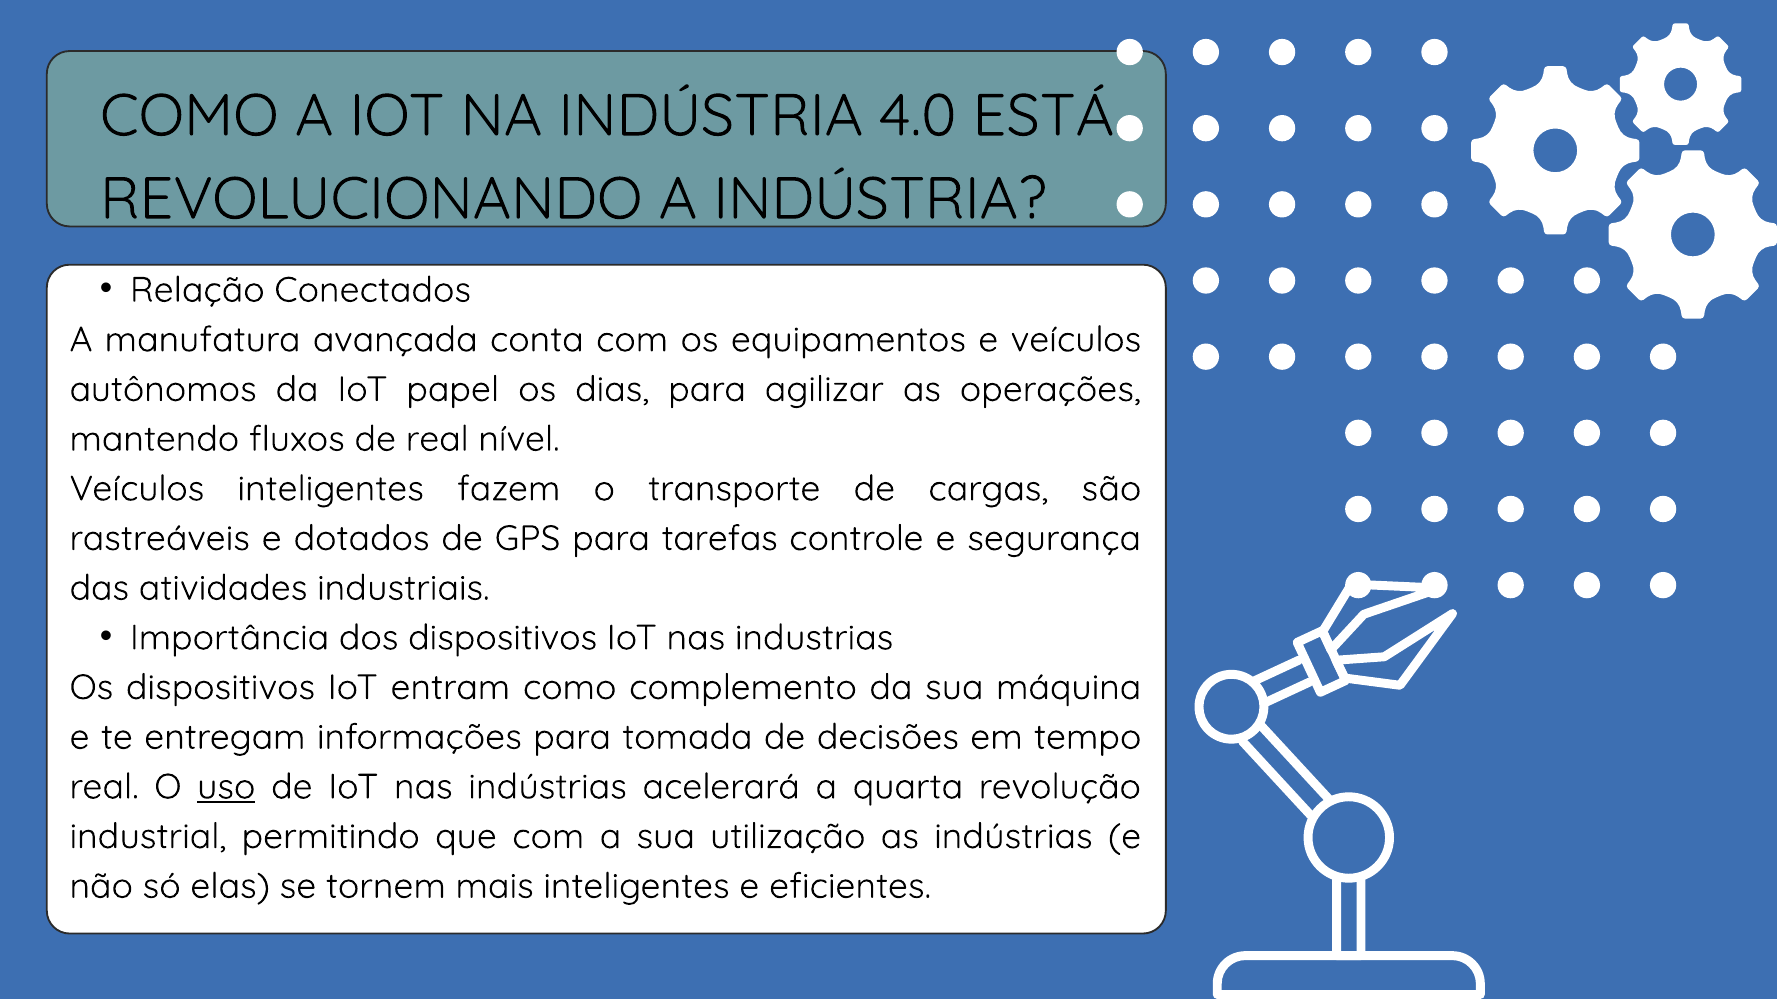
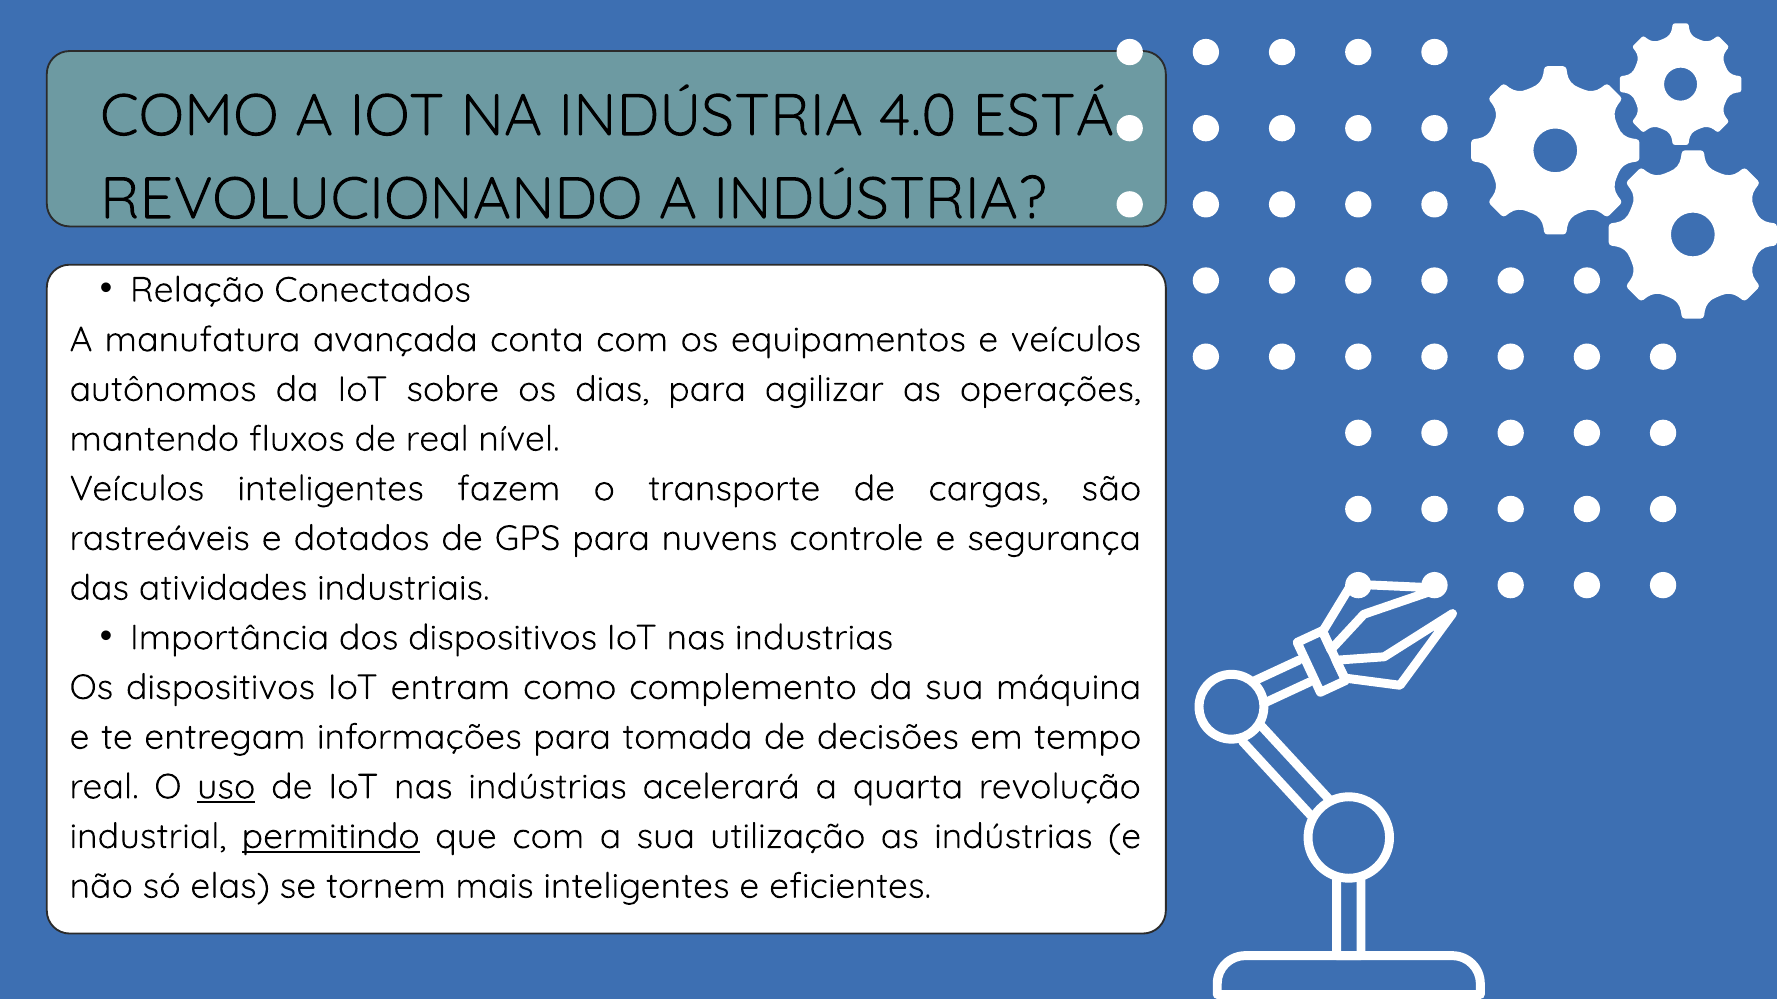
papel: papel -> sobre (453, 390)
tarefas: tarefas -> nuvens (720, 539)
permitindo underline: none -> present (331, 837)
